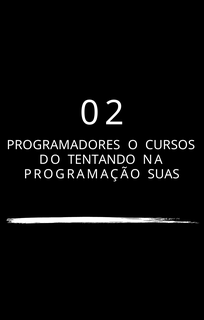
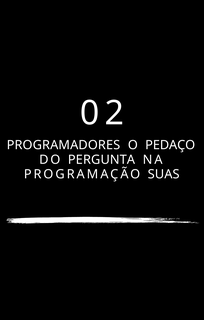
CURSOS: CURSOS -> PEDAÇO (170, 144)
TENTANDO: TENTANDO -> PERGUNTA (102, 159)
